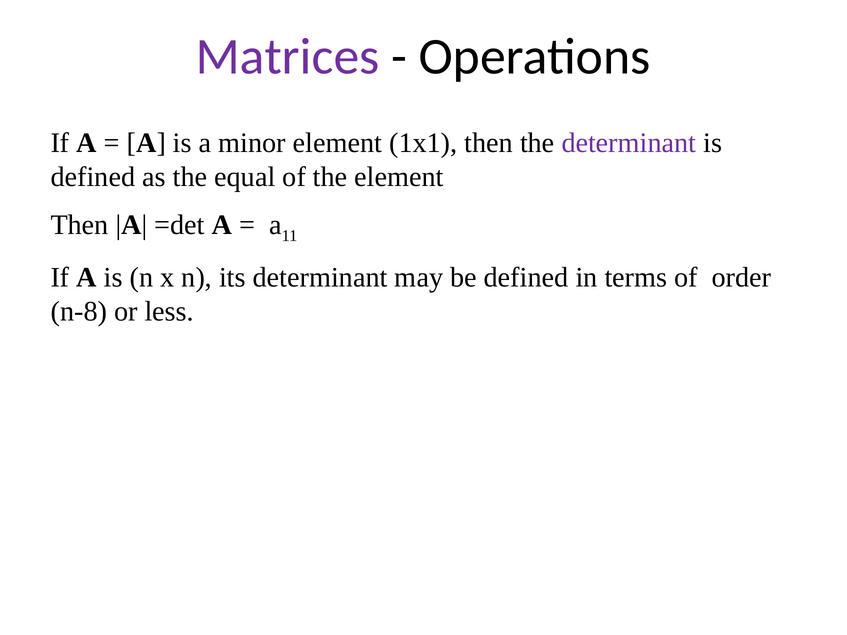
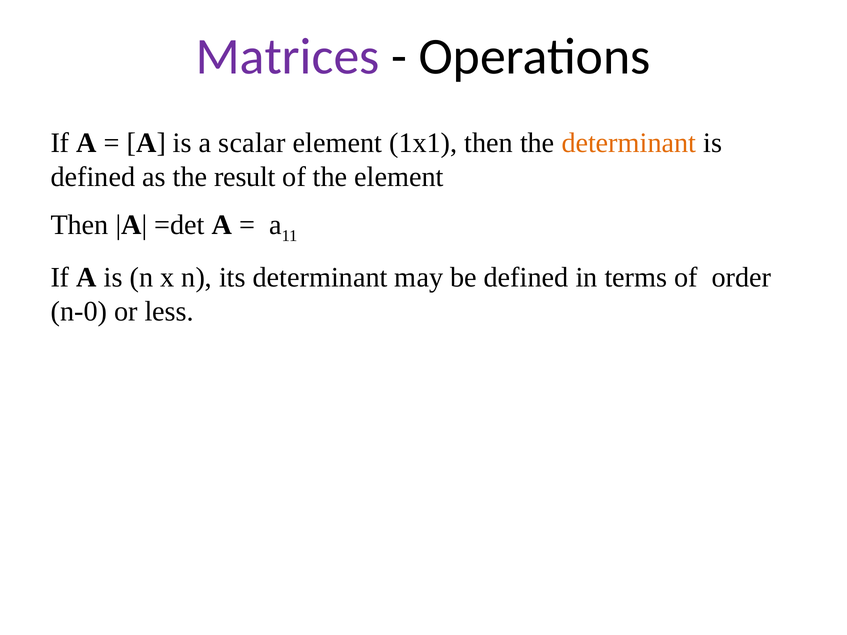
minor: minor -> scalar (252, 143)
determinant colour: purple -> orange (629, 143)
equal: equal -> result (245, 177)
n-8: n-8 -> n-0 (79, 311)
